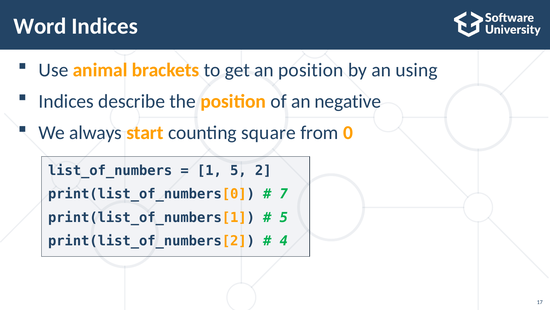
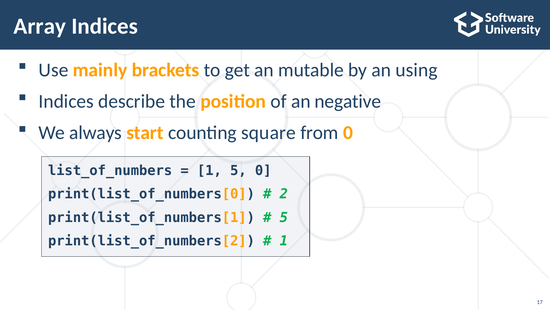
Word: Word -> Array (40, 26)
animal: animal -> mainly (100, 70)
an position: position -> mutable (311, 70)
5 2: 2 -> 0 (263, 170)
7: 7 -> 2 (284, 194)
4: 4 -> 1 (284, 240)
